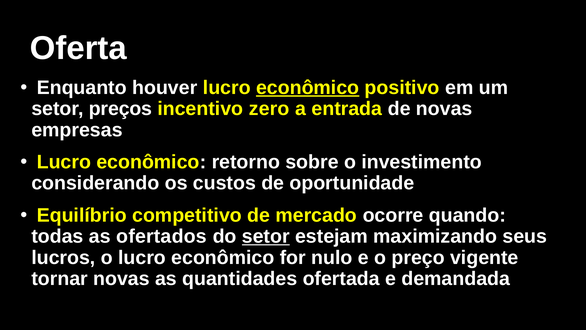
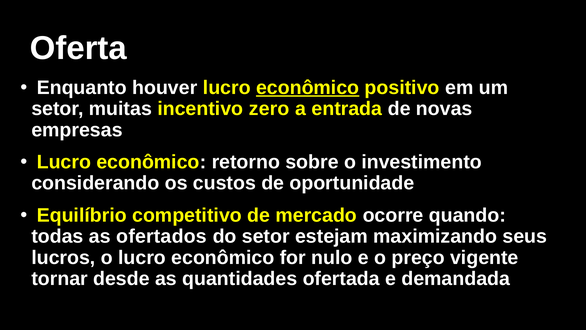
preços: preços -> muitas (120, 109)
setor underline: present -> none (266, 236)
tornar novas: novas -> desde (121, 278)
